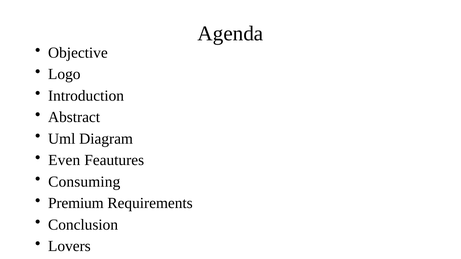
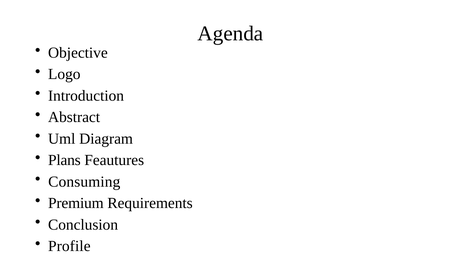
Even: Even -> Plans (64, 160)
Lovers: Lovers -> Profile (69, 247)
